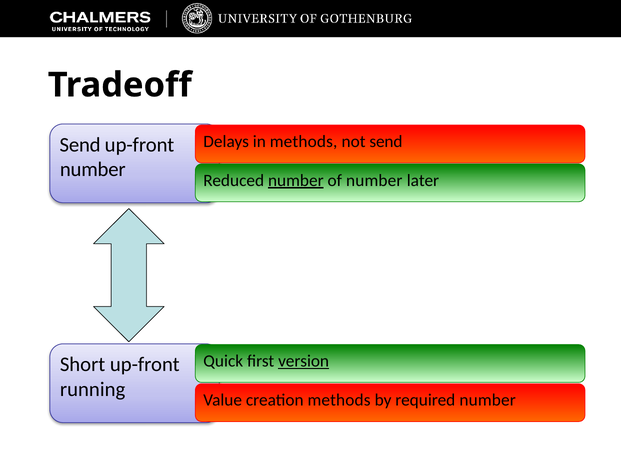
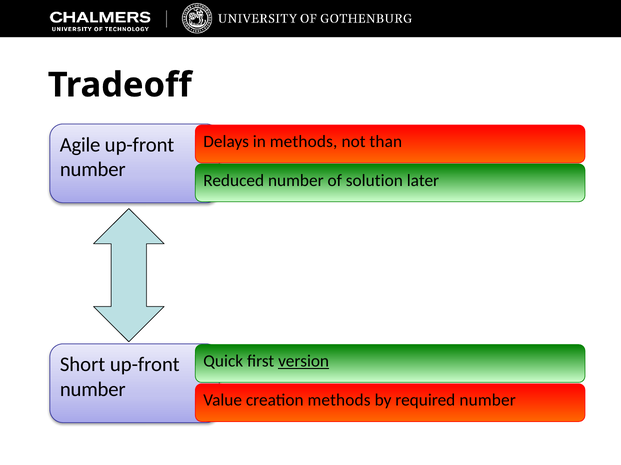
not send: send -> than (386, 142)
Send: Send -> Agile (80, 145)
number underline: present -> none (296, 181)
of number: number -> solution (374, 181)
running: running -> number (93, 390)
